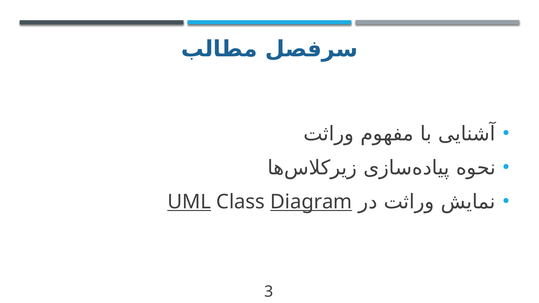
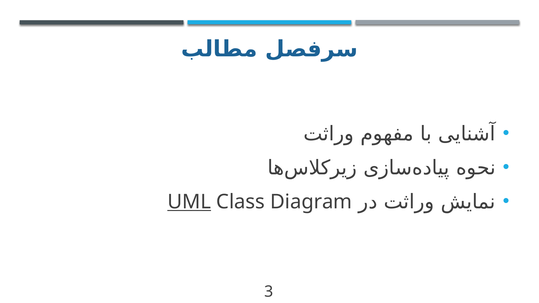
Diagram underline: present -> none (311, 202)
